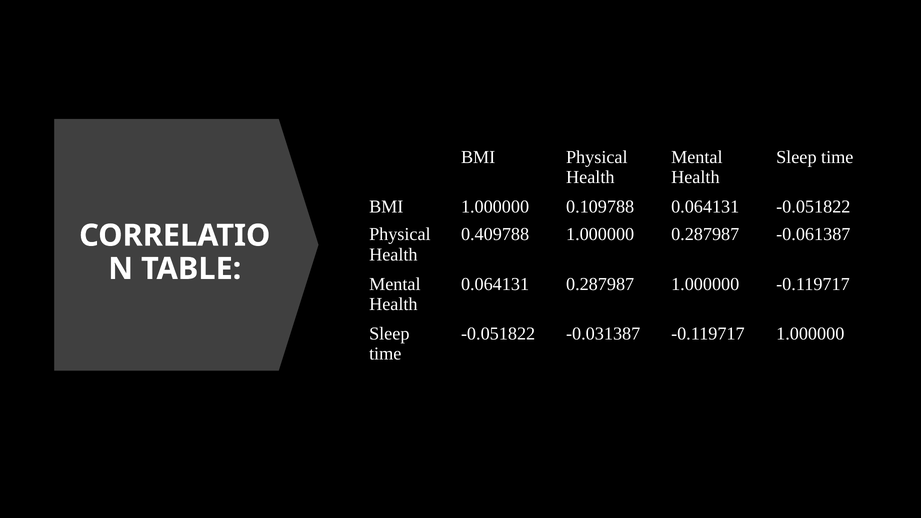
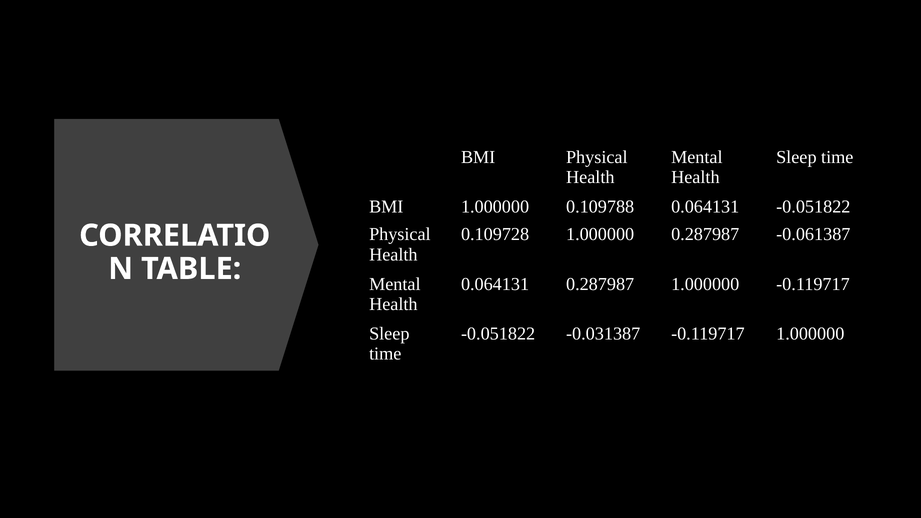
0.409788: 0.409788 -> 0.109728 (495, 234)
